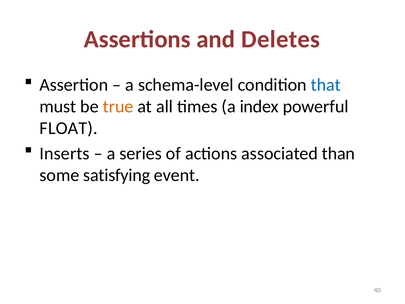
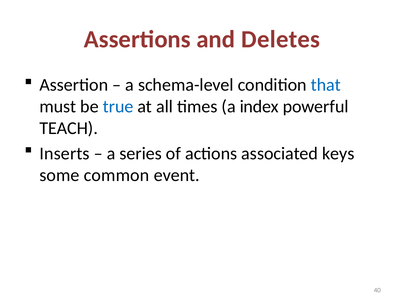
true colour: orange -> blue (118, 107)
FLOAT: FLOAT -> TEACH (69, 128)
than: than -> keys (338, 153)
satisfying: satisfying -> common (117, 175)
